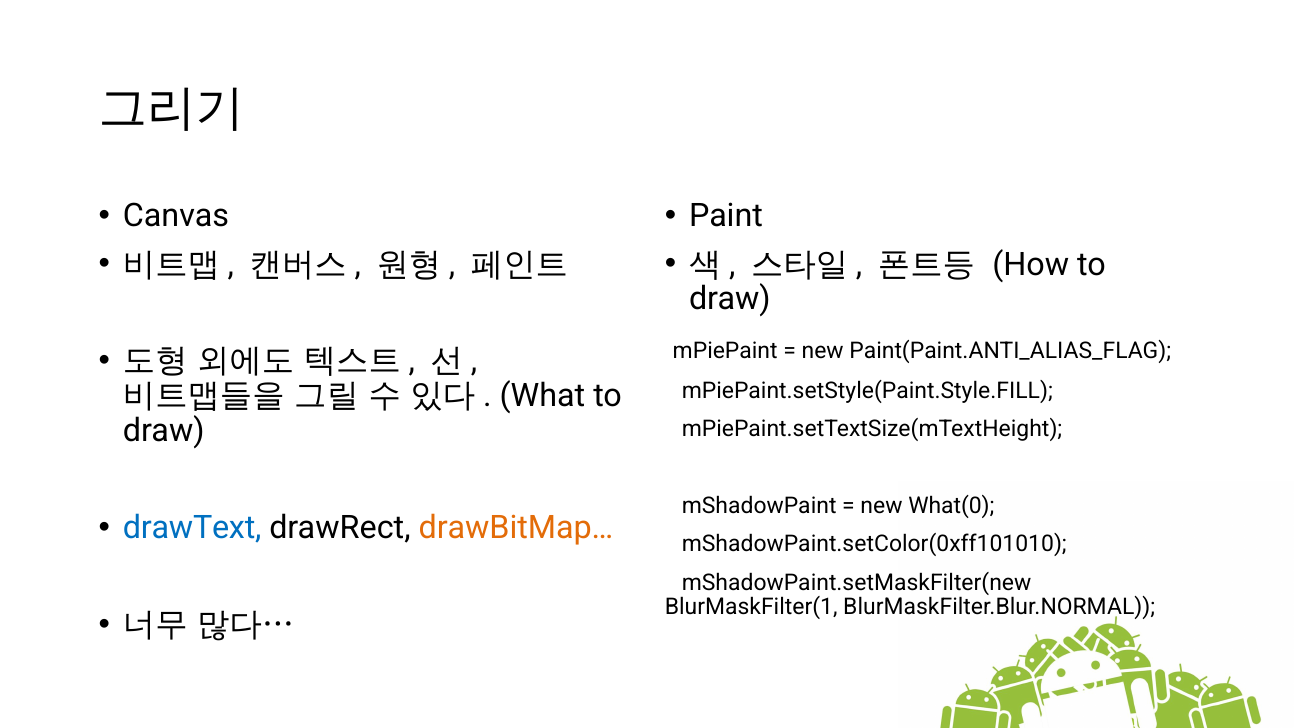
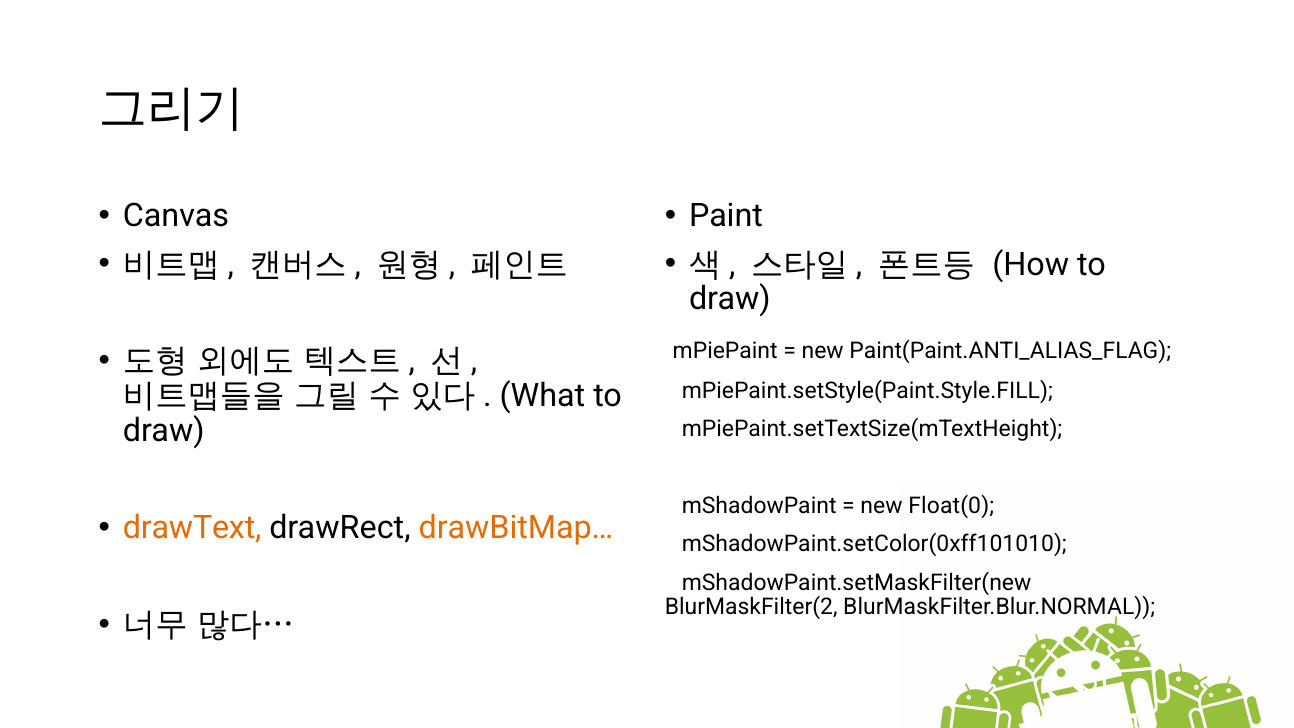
What(0: What(0 -> Float(0 (951, 506)
drawText colour: blue -> orange (192, 528)
BlurMaskFilter(1: BlurMaskFilter(1 -> BlurMaskFilter(2 (751, 607)
